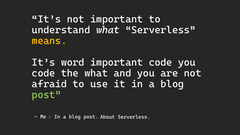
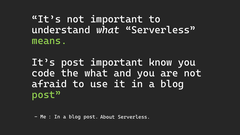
means colour: yellow -> light green (49, 41)
It’s word: word -> post (73, 62)
important code: code -> know (161, 62)
